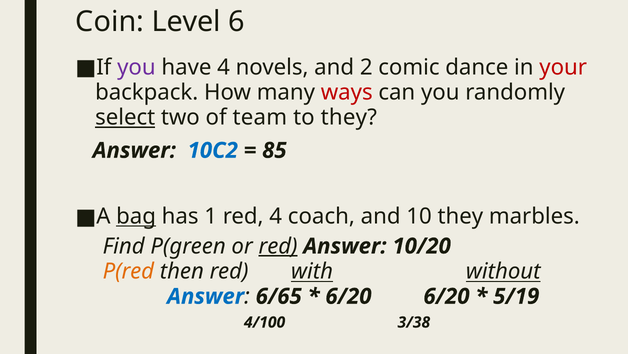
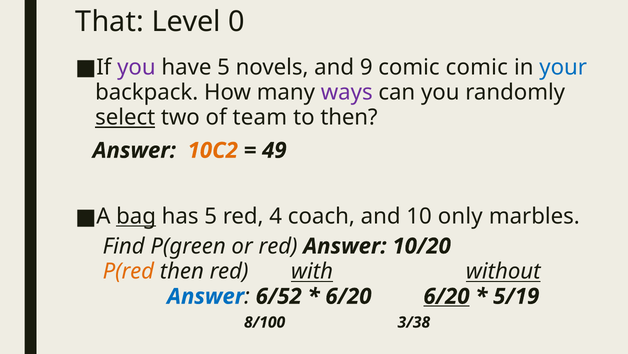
Coin: Coin -> That (110, 22)
6: 6 -> 0 (236, 22)
have 4: 4 -> 5 (224, 67)
2: 2 -> 9 (366, 67)
comic dance: dance -> comic (477, 67)
your colour: red -> blue (563, 67)
ways colour: red -> purple (347, 92)
to they: they -> then (349, 117)
10C2 colour: blue -> orange (213, 150)
85: 85 -> 49 (274, 150)
has 1: 1 -> 5 (211, 216)
10 they: they -> only (460, 216)
red underline: present -> none (278, 246)
6/65: 6/65 -> 6/52 (279, 296)
6/20 underline: none -> present (446, 296)
4/100: 4/100 -> 8/100 (265, 322)
